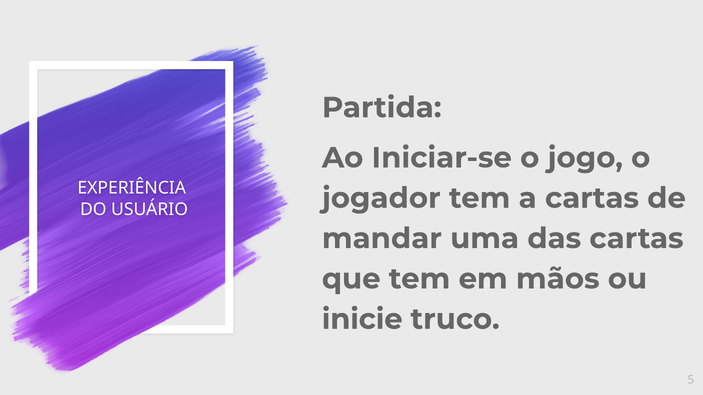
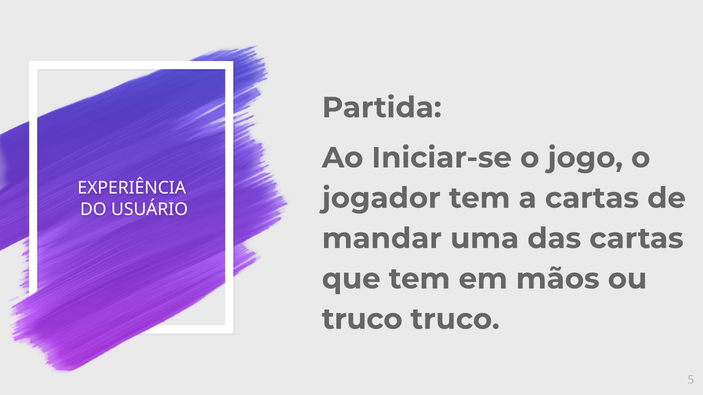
inicie: inicie -> truco (362, 320)
